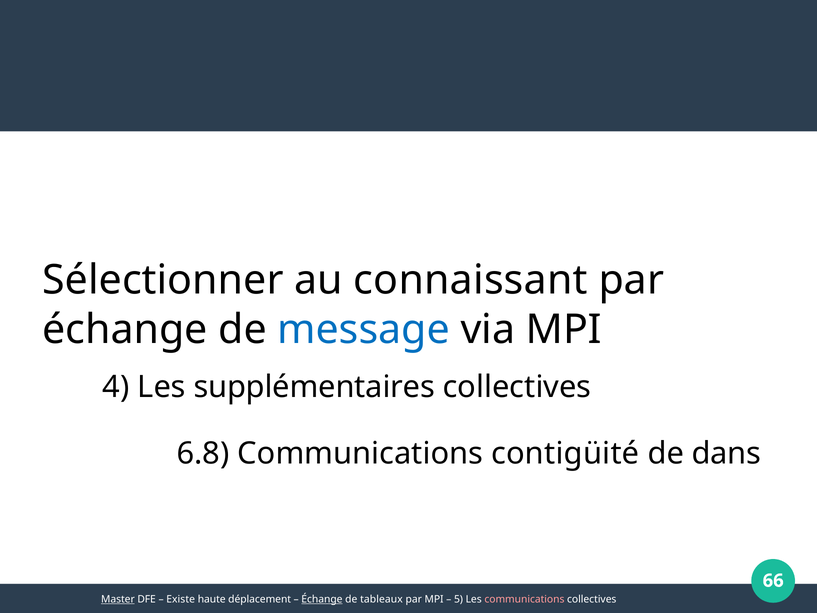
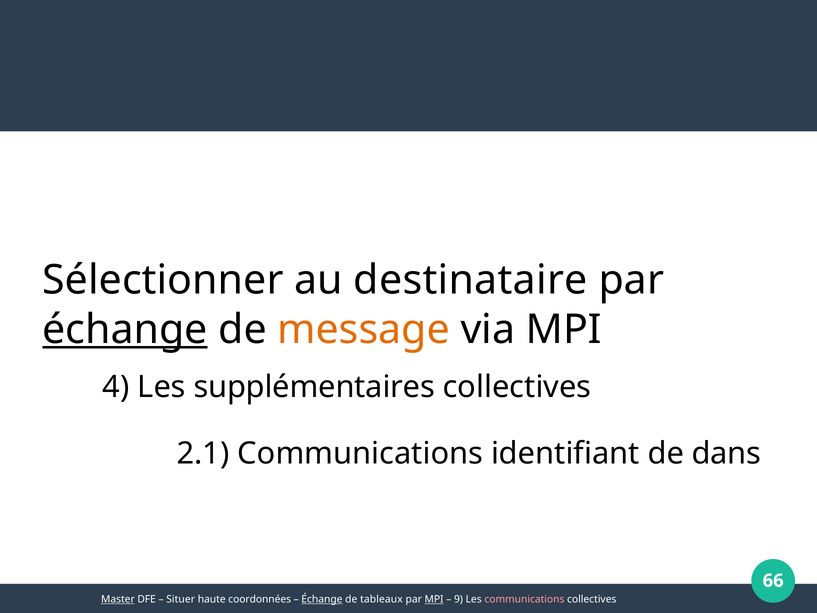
connaissant: connaissant -> destinataire (471, 280)
échange underline: none -> present (125, 330)
message colour: blue -> orange (364, 330)
6.8: 6.8 -> 2.1 (203, 453)
contigüité: contigüité -> identifiant (565, 453)
Existe: Existe -> Situer (181, 599)
déplacement: déplacement -> coordonnées (260, 599)
MPI underline: none -> present (434, 599)
5: 5 -> 9 (458, 599)
